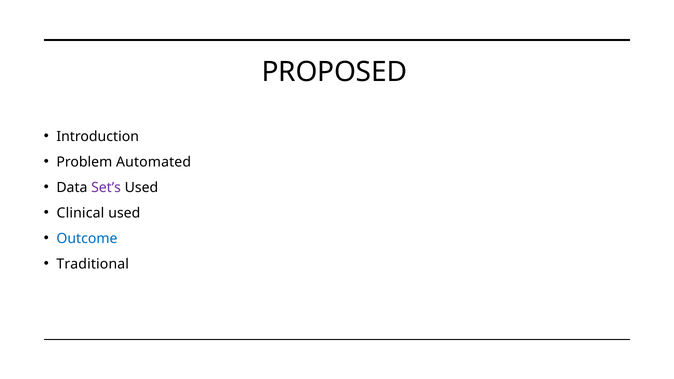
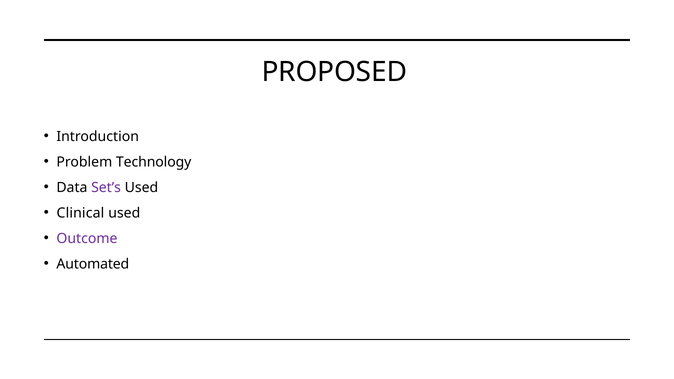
Automated: Automated -> Technology (154, 162)
Outcome colour: blue -> purple (87, 239)
Traditional: Traditional -> Automated (93, 264)
